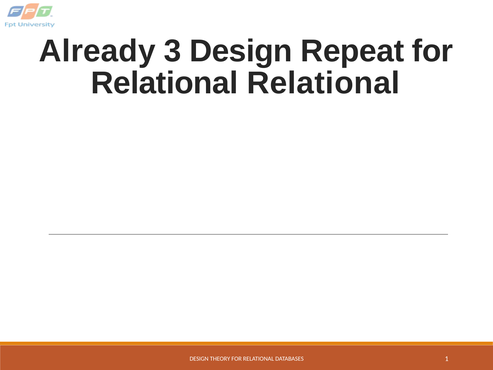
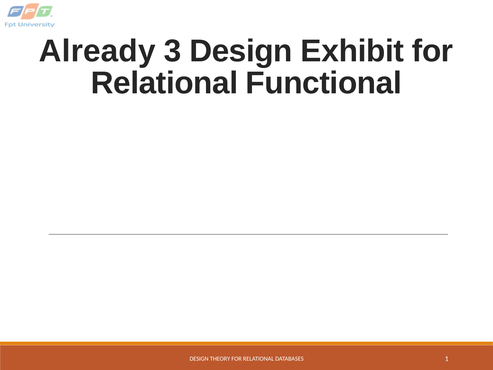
Repeat: Repeat -> Exhibit (352, 51)
Relational Relational: Relational -> Functional (324, 83)
